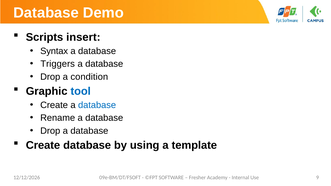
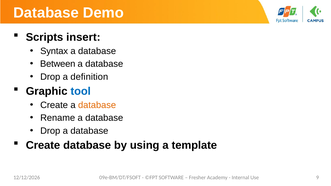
Triggers: Triggers -> Between (58, 64)
condition: condition -> definition (89, 77)
database colour: blue -> orange (97, 105)
